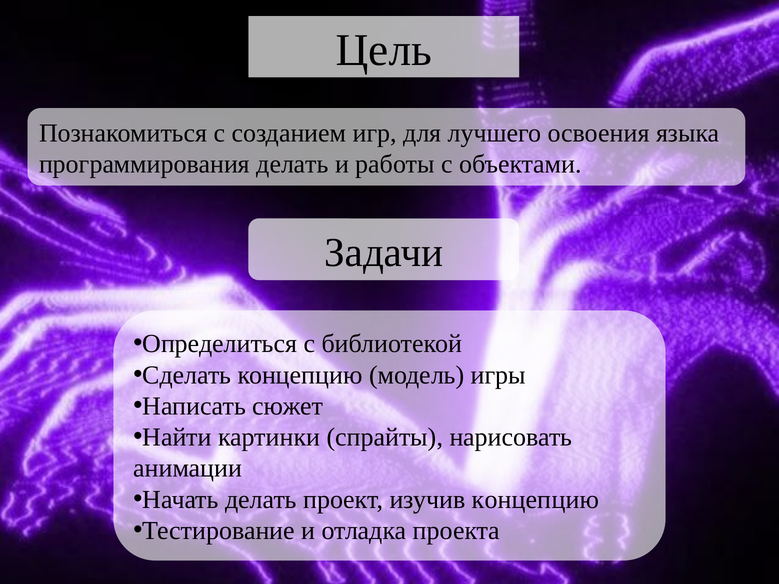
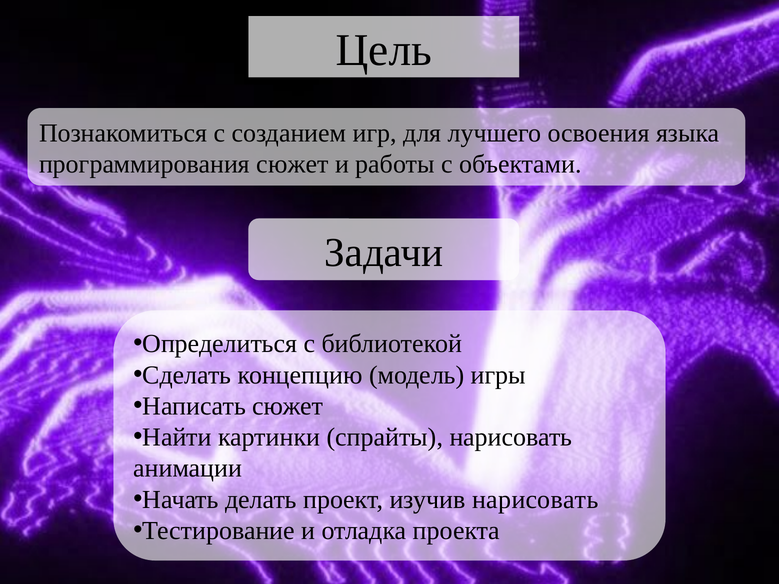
программирования делать: делать -> сюжет (292, 164)
изучив концепцию: концепцию -> нарисовать (535, 500)
